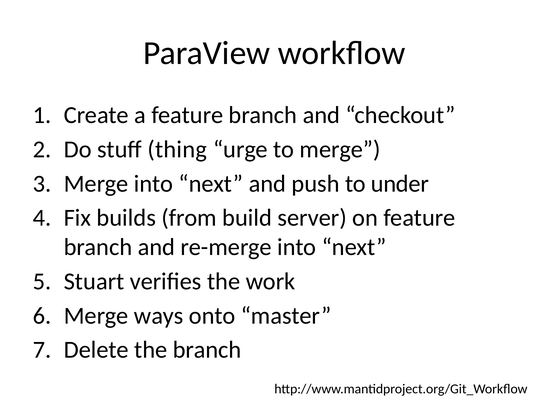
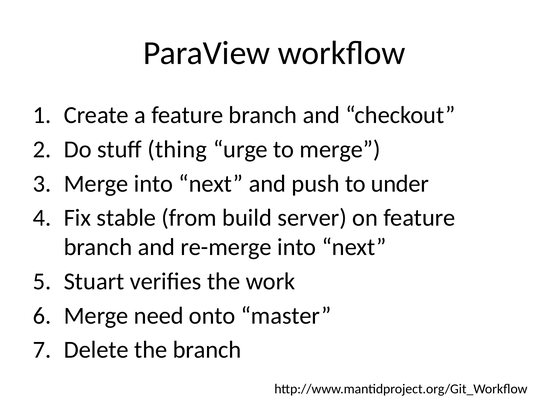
builds: builds -> stable (126, 218)
ways: ways -> need (159, 315)
